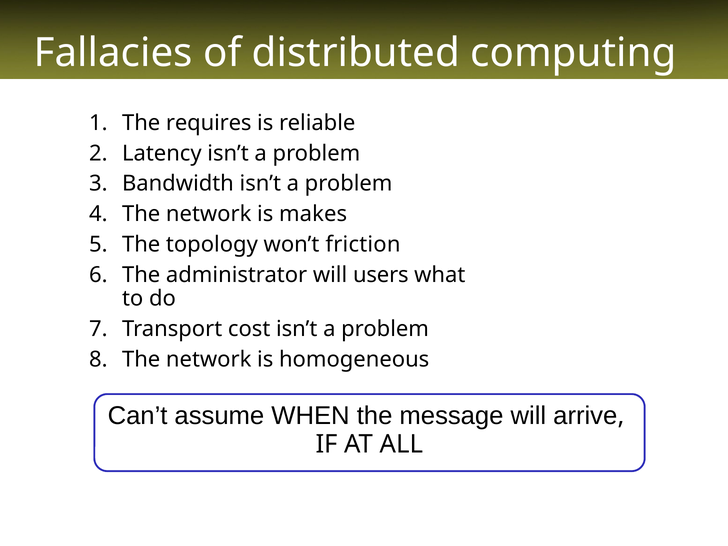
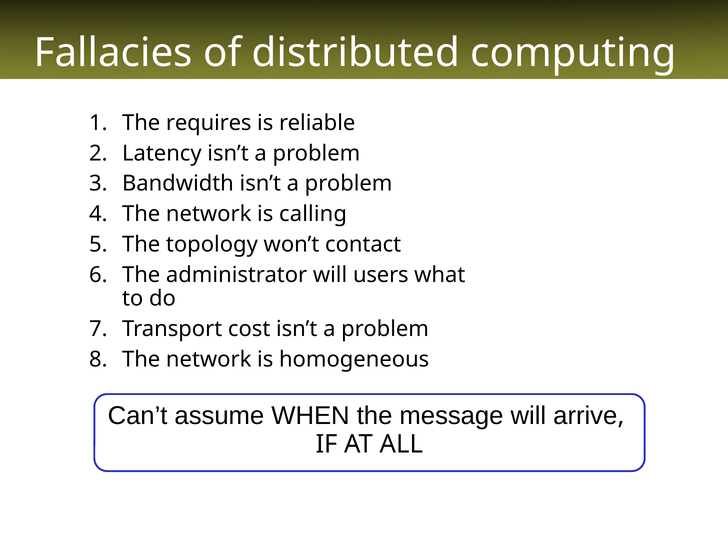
makes: makes -> calling (313, 214)
friction: friction -> contact (363, 244)
